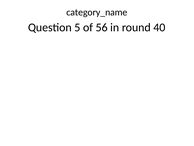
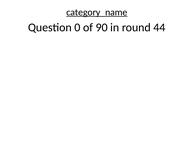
category_name underline: none -> present (97, 12)
5: 5 -> 0 (77, 27)
56: 56 -> 90 (102, 27)
40: 40 -> 44 (159, 27)
